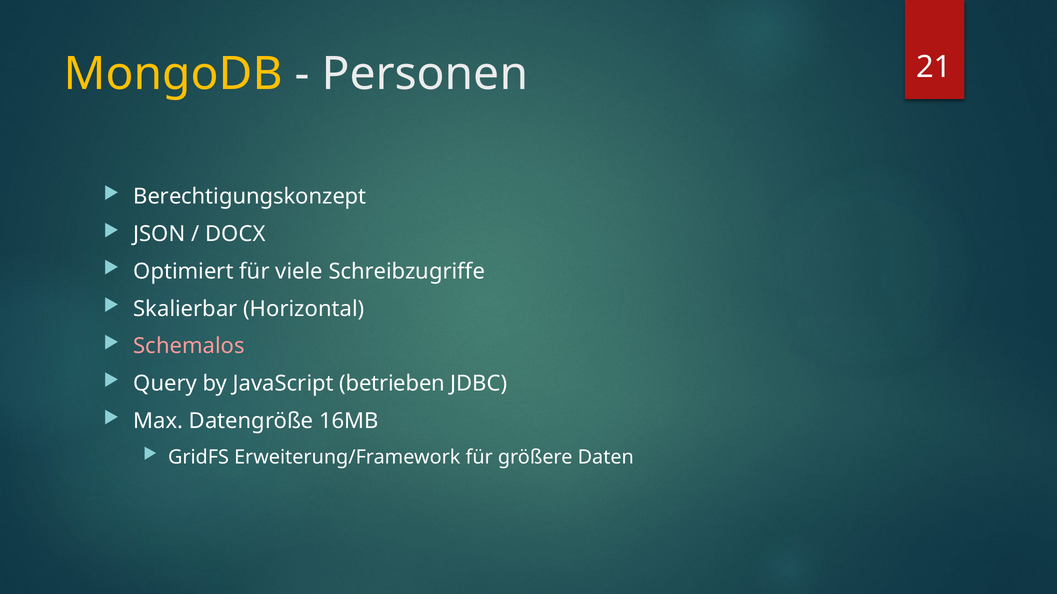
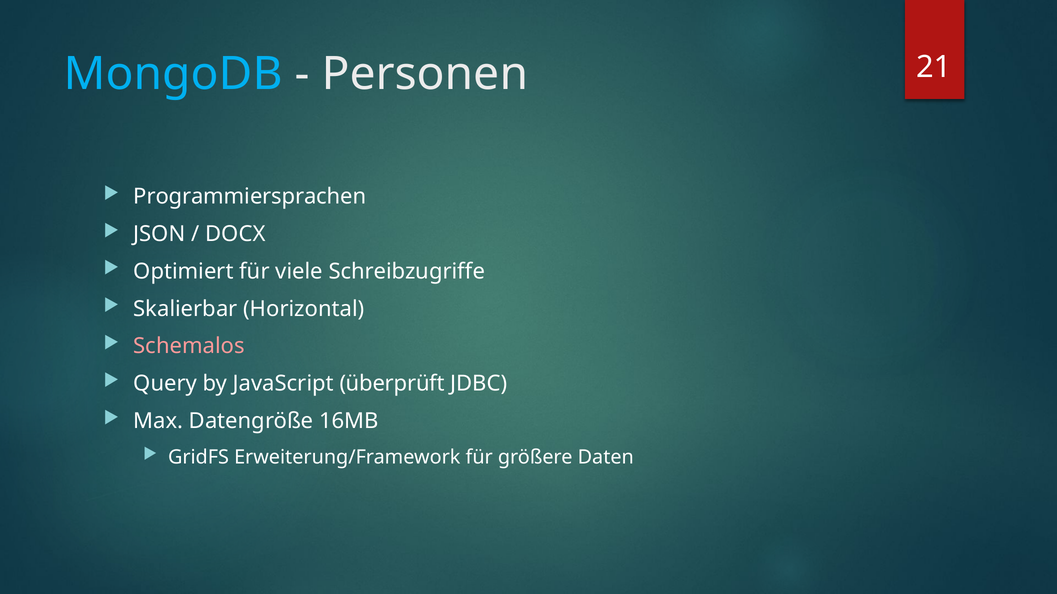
MongoDB colour: yellow -> light blue (173, 74)
Berechtigungskonzept: Berechtigungskonzept -> Programmiersprachen (250, 197)
betrieben: betrieben -> überprüft (392, 384)
